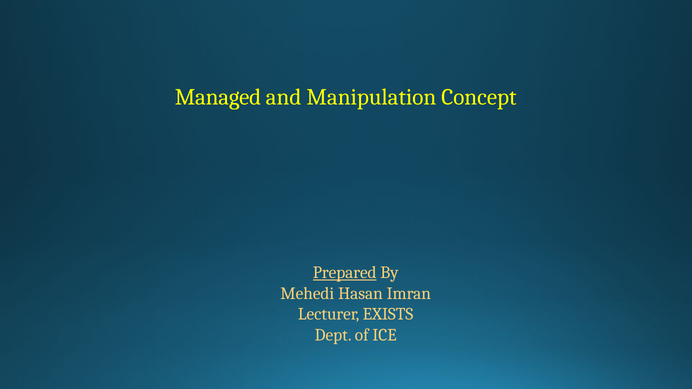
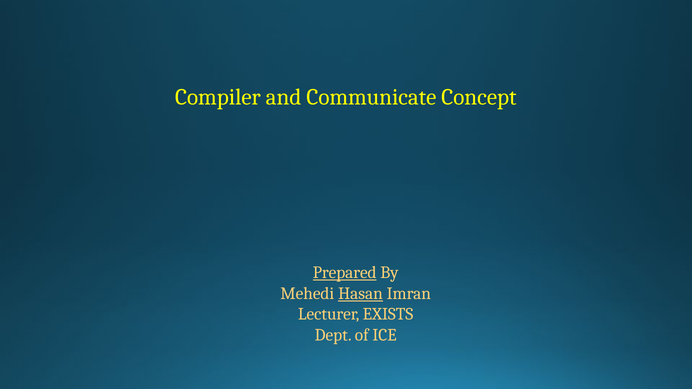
Managed: Managed -> Compiler (218, 97)
Manipulation: Manipulation -> Communicate (371, 97)
Hasan underline: none -> present (360, 294)
